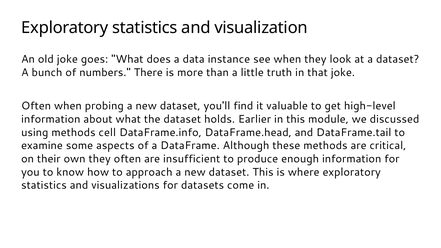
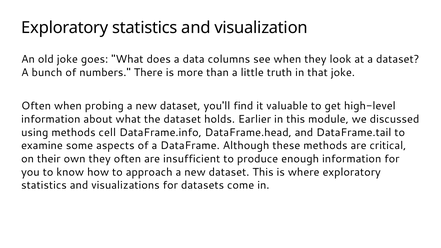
instance: instance -> columns (229, 59)
